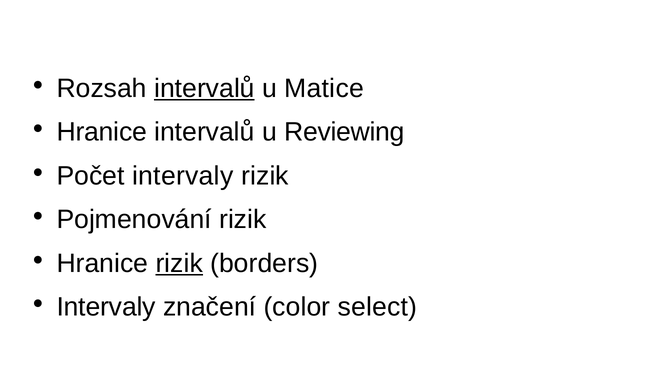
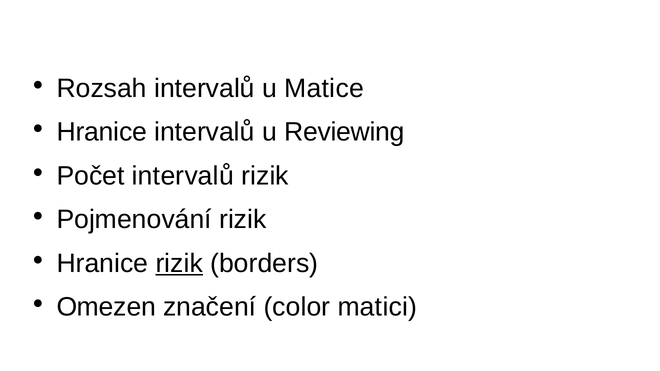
intervalů underline: present -> none (204, 89)
Počet intervaly: intervaly -> intervalů (183, 176)
Intervaly: Intervaly -> Omezen (106, 307)
select: select -> matici (377, 307)
